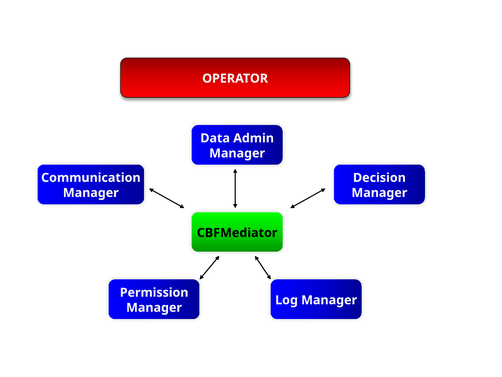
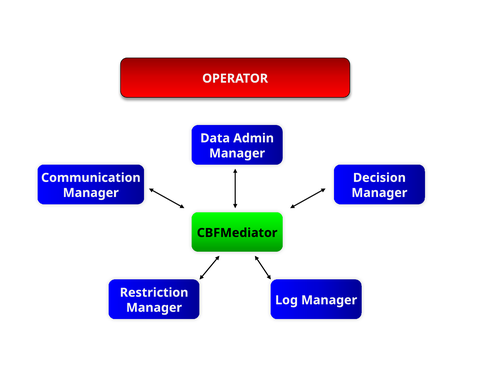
Permission: Permission -> Restriction (154, 292)
